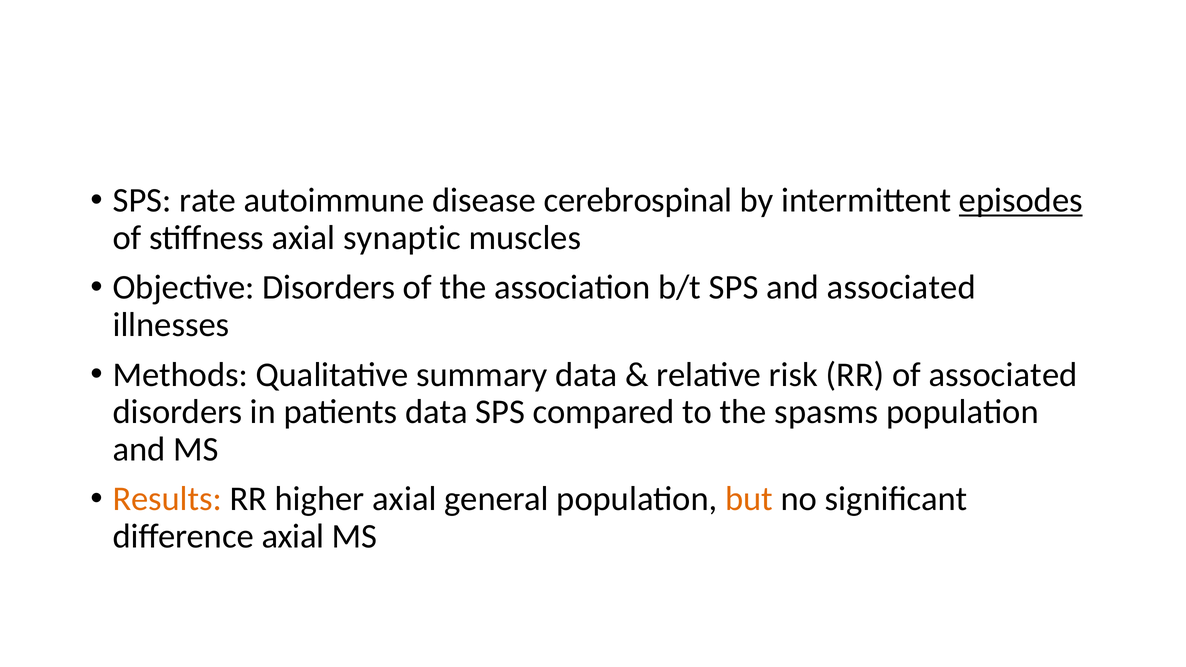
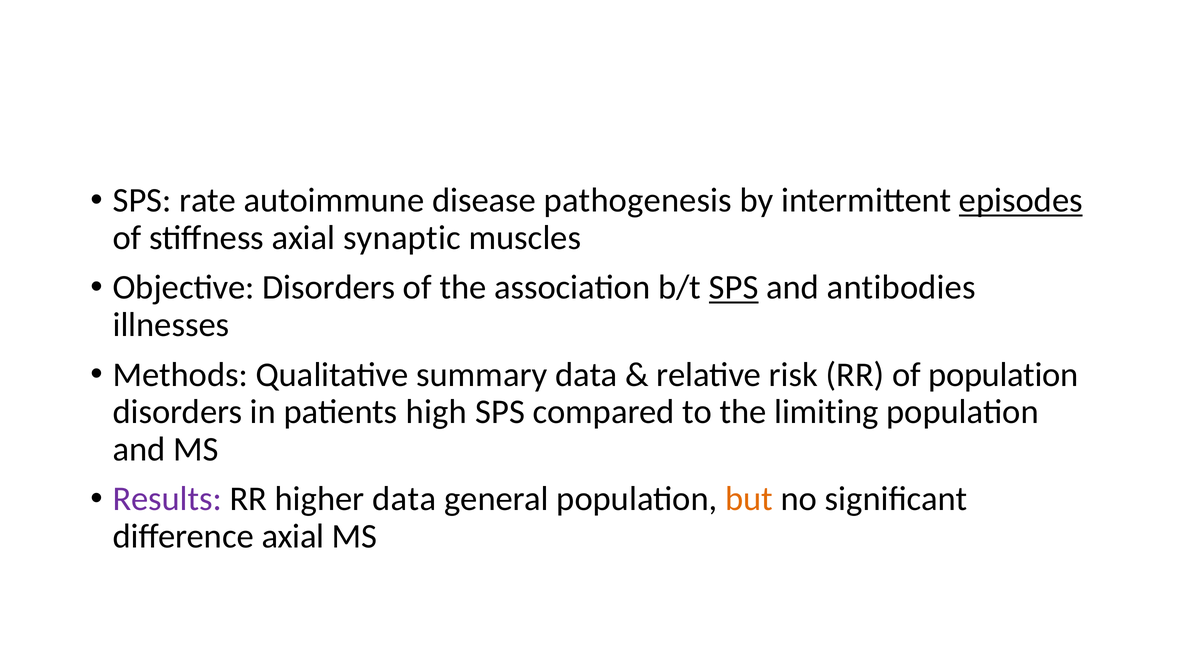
cerebrospinal: cerebrospinal -> pathogenesis (638, 201)
SPS underline: none -> present (734, 288)
and associated: associated -> antibodies (901, 288)
of associated: associated -> population (1003, 375)
patients data: data -> high (436, 412)
spasms: spasms -> limiting (826, 412)
Results colour: orange -> purple (167, 499)
higher axial: axial -> data (404, 499)
